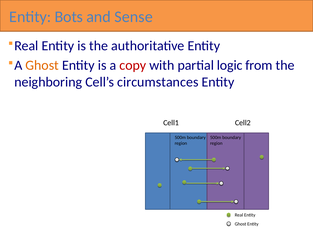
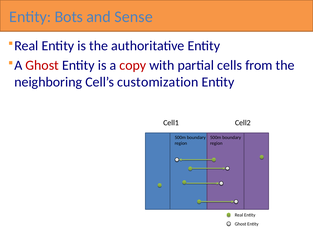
Ghost colour: orange -> red (42, 65)
logic: logic -> cells (230, 65)
circumstances: circumstances -> customization (158, 82)
